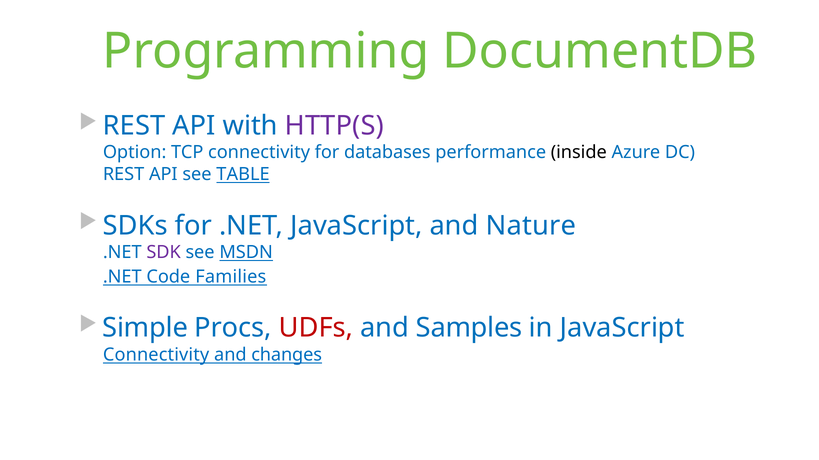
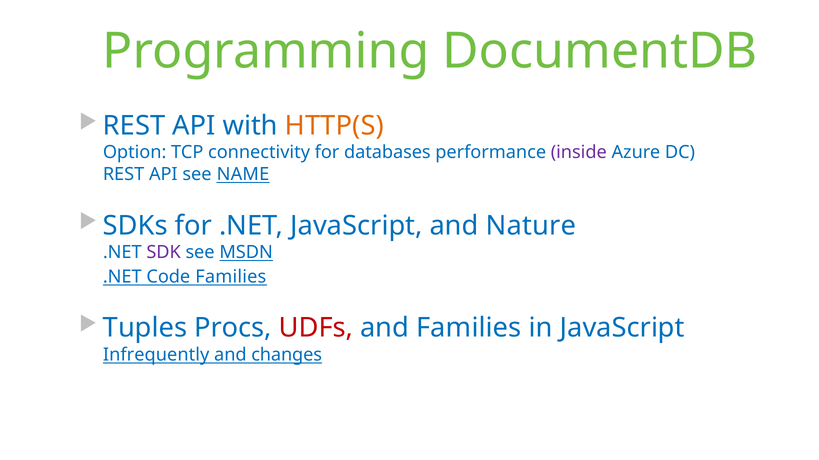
HTTP(S colour: purple -> orange (334, 126)
inside colour: black -> purple (579, 153)
TABLE: TABLE -> NAME (243, 175)
Simple: Simple -> Tuples (145, 328)
and Samples: Samples -> Families (469, 328)
Connectivity: Connectivity -> Infrequently (156, 355)
